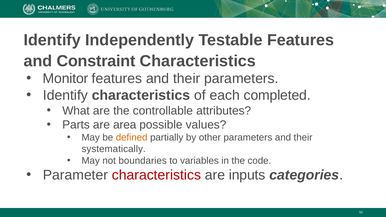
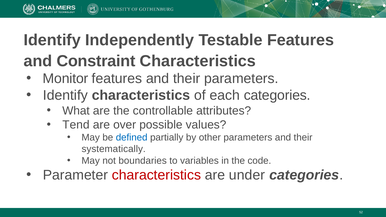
each completed: completed -> categories (277, 95)
Parts: Parts -> Tend (76, 125)
area: area -> over (125, 125)
defined colour: orange -> blue (132, 138)
inputs: inputs -> under (247, 175)
